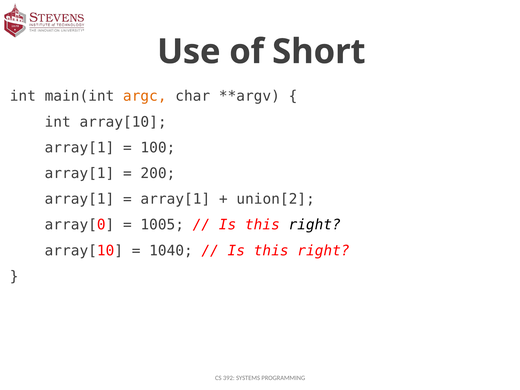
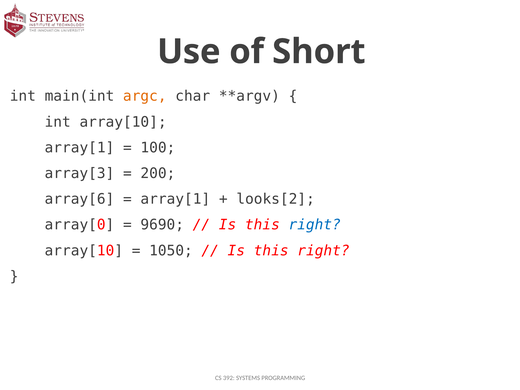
array[1: array[1 -> array[3 (79, 173)
array[1: array[1 -> array[6 (79, 199)
union[2: union[2 -> looks[2 (276, 199)
1005: 1005 -> 9690 (162, 225)
right colour: black -> blue (315, 225)
1040: 1040 -> 1050 (171, 251)
